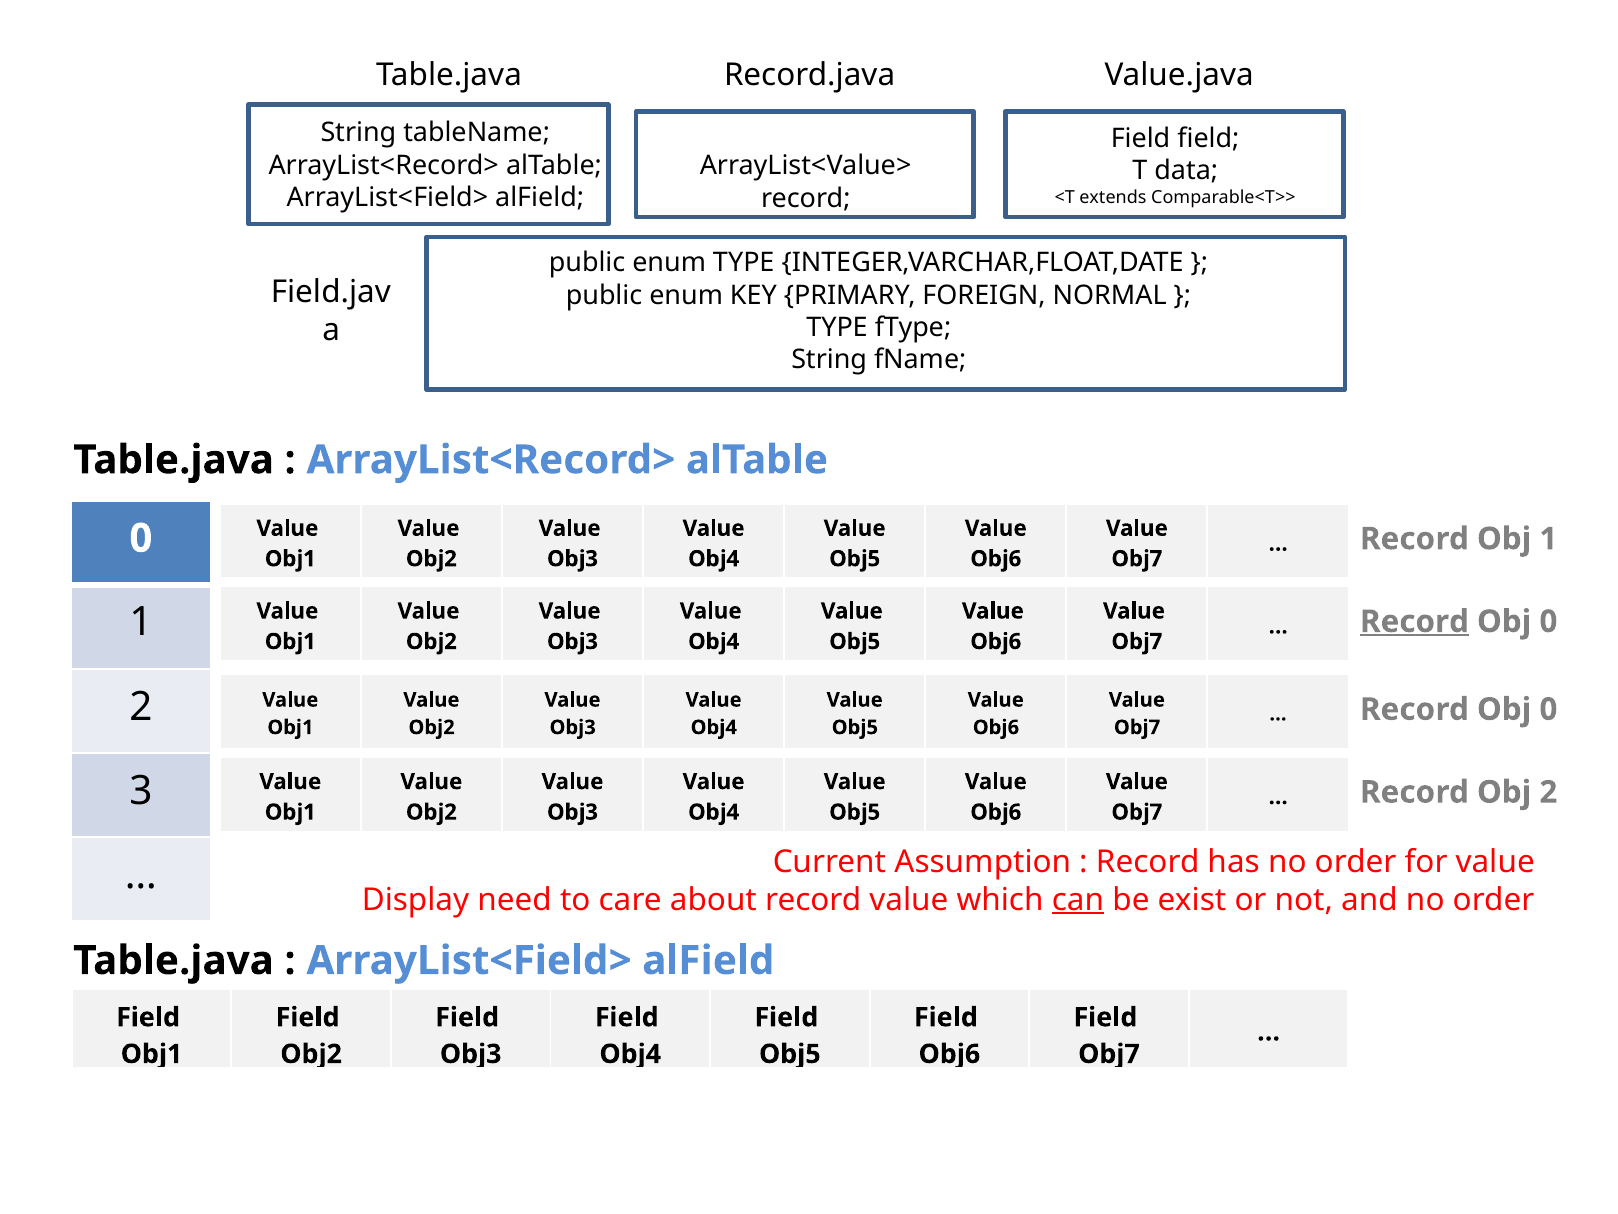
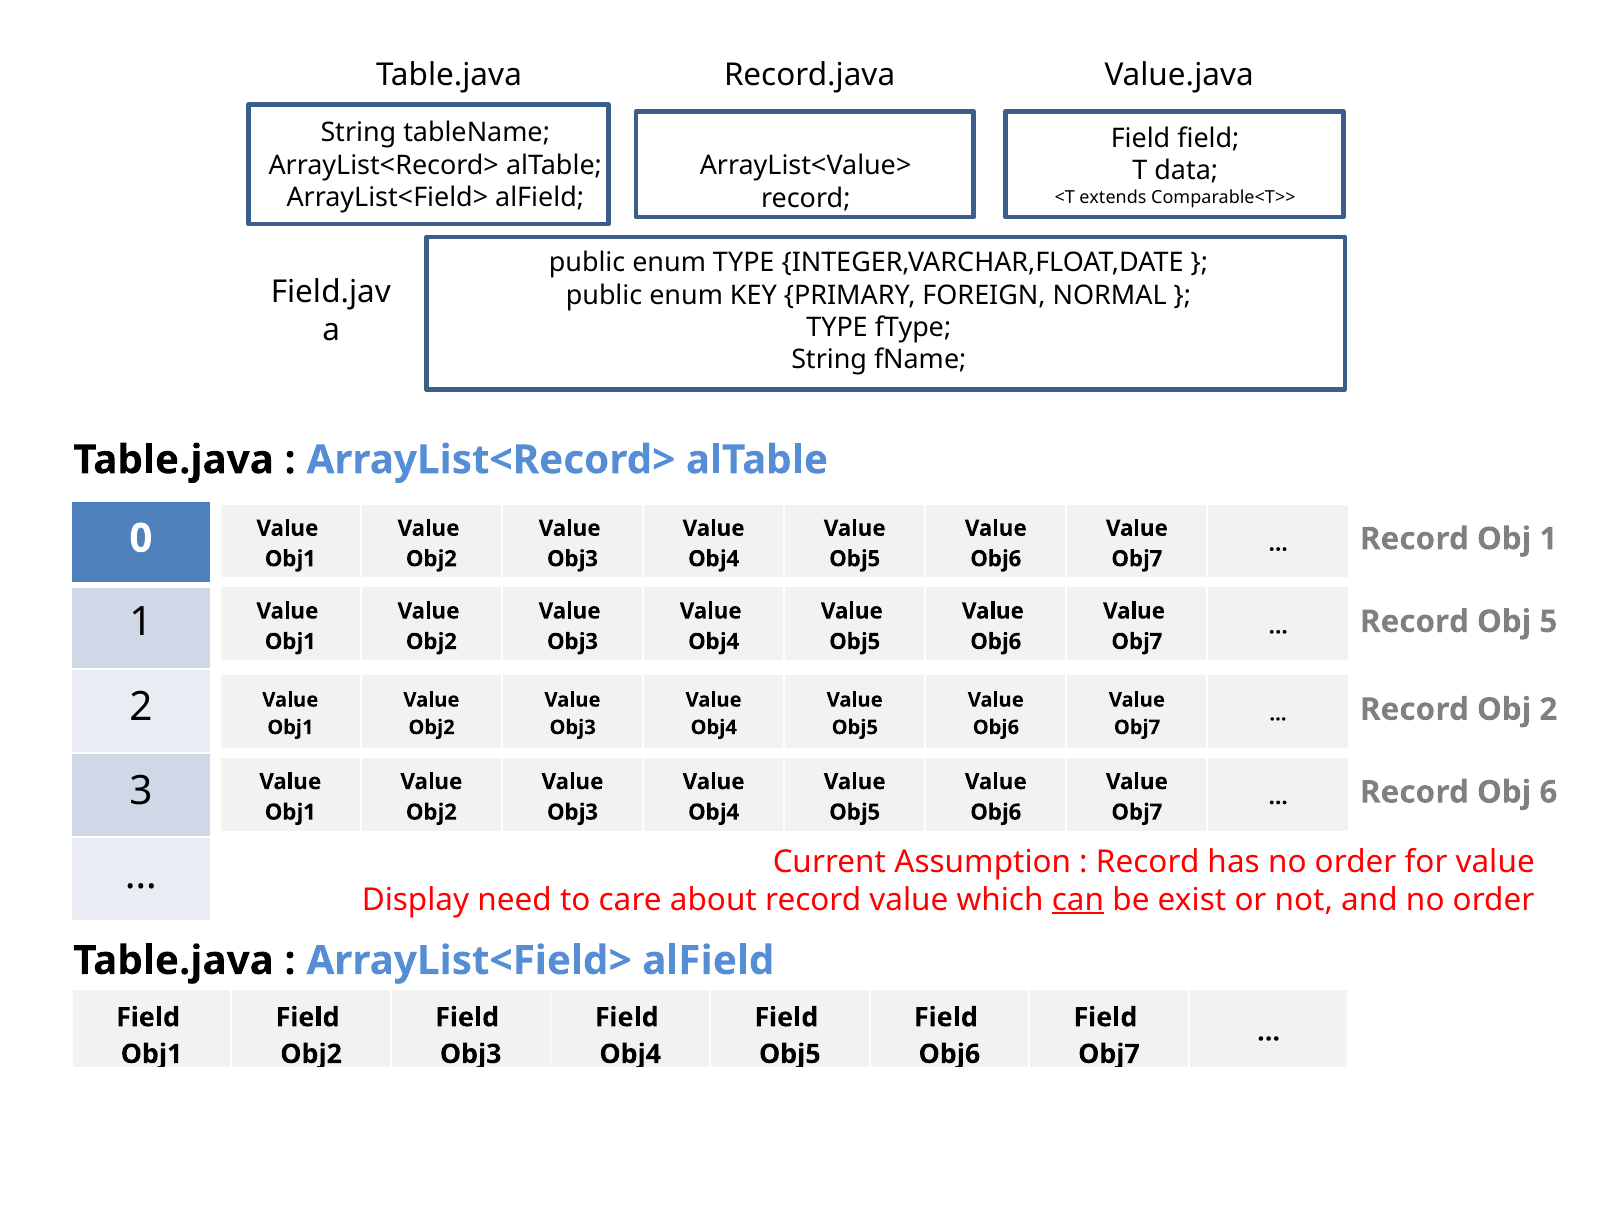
Record underline: present -> none (1414, 621)
0: 0 -> 5 (1548, 621)
0: 0 -> 2 (1548, 709)
Obj 2: 2 -> 6 (1548, 792)
